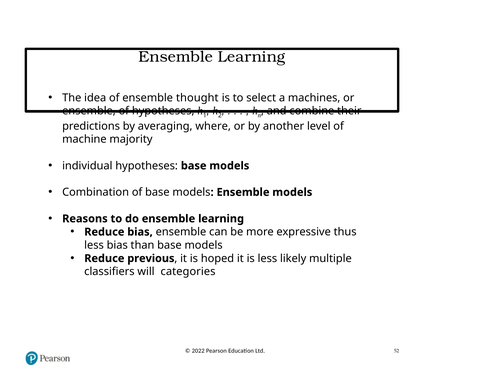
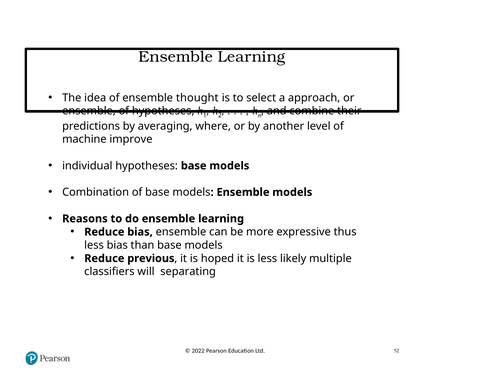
machines: machines -> approach (314, 98)
majority: majority -> improve (131, 139)
categories: categories -> separating (188, 271)
